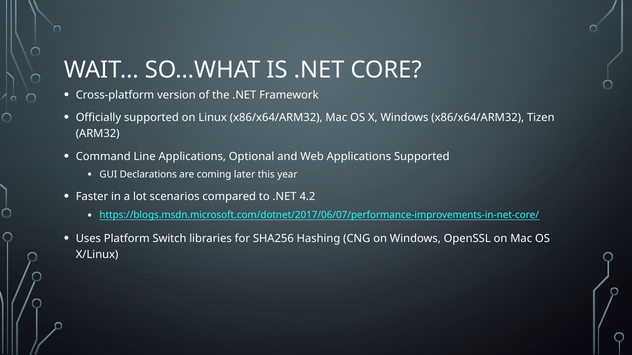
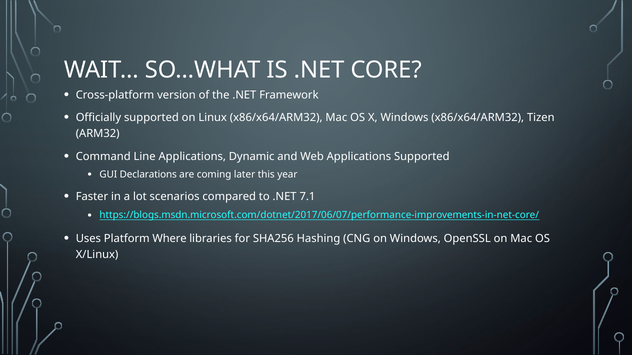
Optional: Optional -> Dynamic (252, 157)
4.2: 4.2 -> 7.1 (307, 197)
Switch: Switch -> Where (170, 239)
